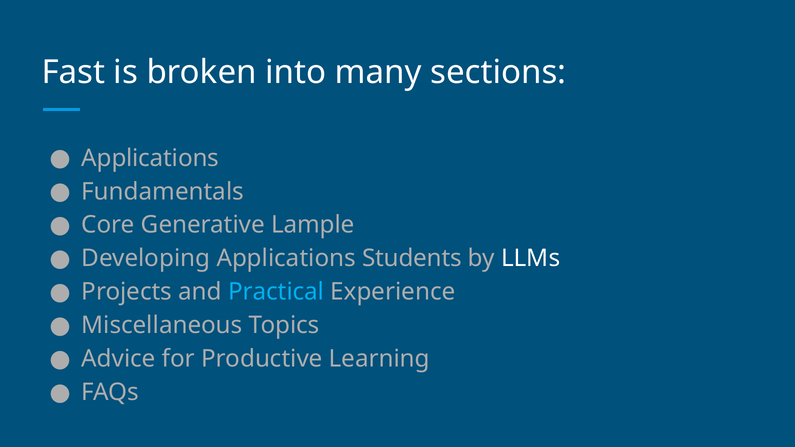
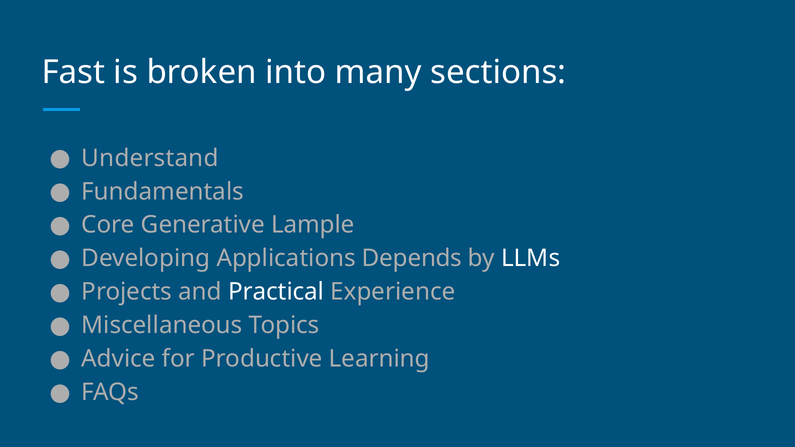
Applications: Applications -> Understand (150, 158)
Students: Students -> Depends (412, 259)
Practical colour: light blue -> white (276, 292)
